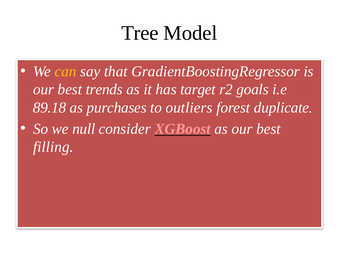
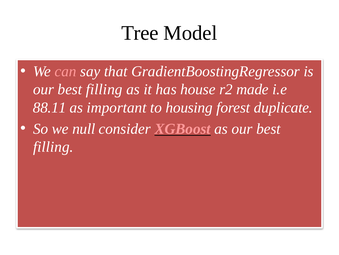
can colour: yellow -> pink (66, 71)
trends: trends -> filling (104, 89)
target: target -> house (198, 89)
goals: goals -> made (253, 89)
89.18: 89.18 -> 88.11 (50, 107)
purchases: purchases -> important (117, 107)
outliers: outliers -> housing (189, 107)
